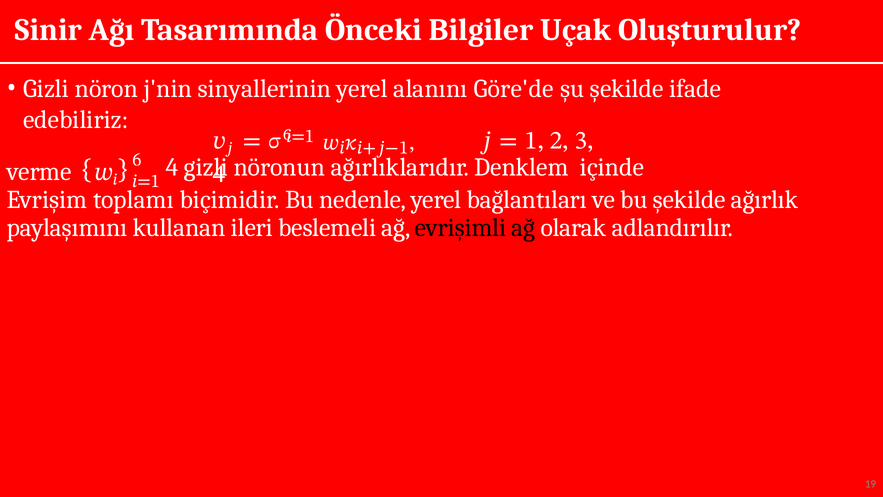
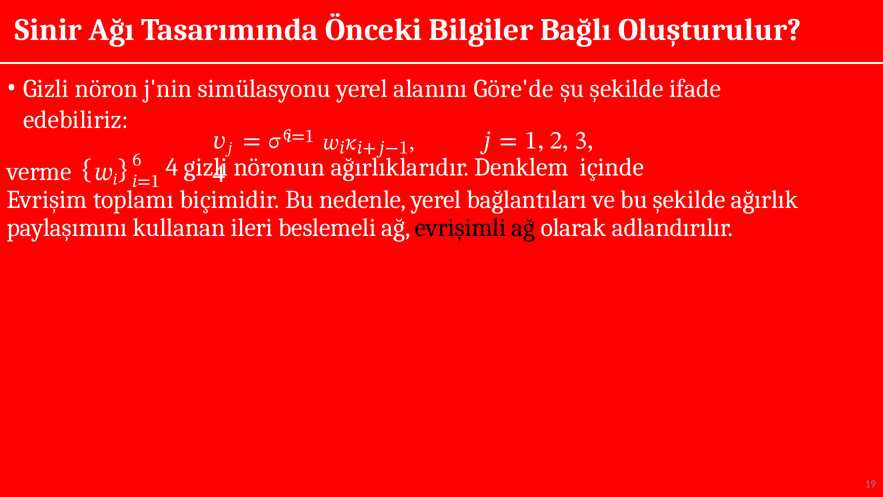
Uçak: Uçak -> Bağlı (576, 30)
sinyallerinin: sinyallerinin -> simülasyonu (264, 89)
